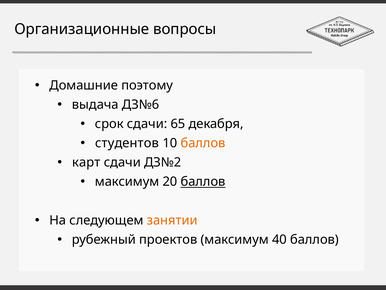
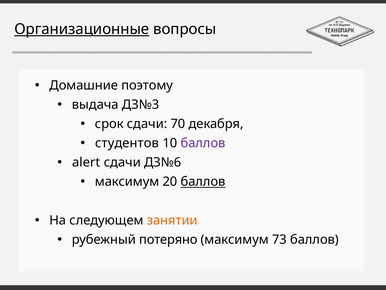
Организационные underline: none -> present (82, 29)
ДЗ№6: ДЗ№6 -> ДЗ№3 (141, 104)
65: 65 -> 70 (178, 124)
баллов colour: orange -> purple (203, 143)
карт: карт -> alert (86, 162)
ДЗ№2: ДЗ№2 -> ДЗ№6 (163, 162)
проектов: проектов -> потеряно (168, 239)
40: 40 -> 73 (279, 239)
